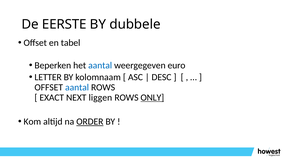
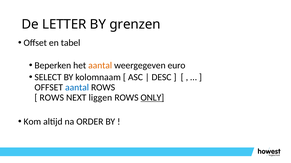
EERSTE: EERSTE -> LETTER (64, 24)
dubbele: dubbele -> grenzen (135, 24)
aantal colour: blue -> orange (100, 66)
LETTER: LETTER -> SELECT (48, 77)
EXACT: EXACT -> ROWS (52, 98)
ORDER underline: present -> none (90, 122)
